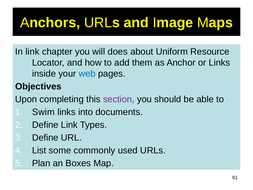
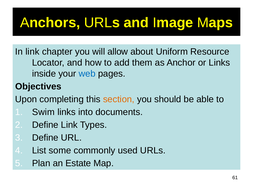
does: does -> allow (118, 52)
section colour: purple -> orange (119, 99)
Boxes: Boxes -> Estate (78, 163)
